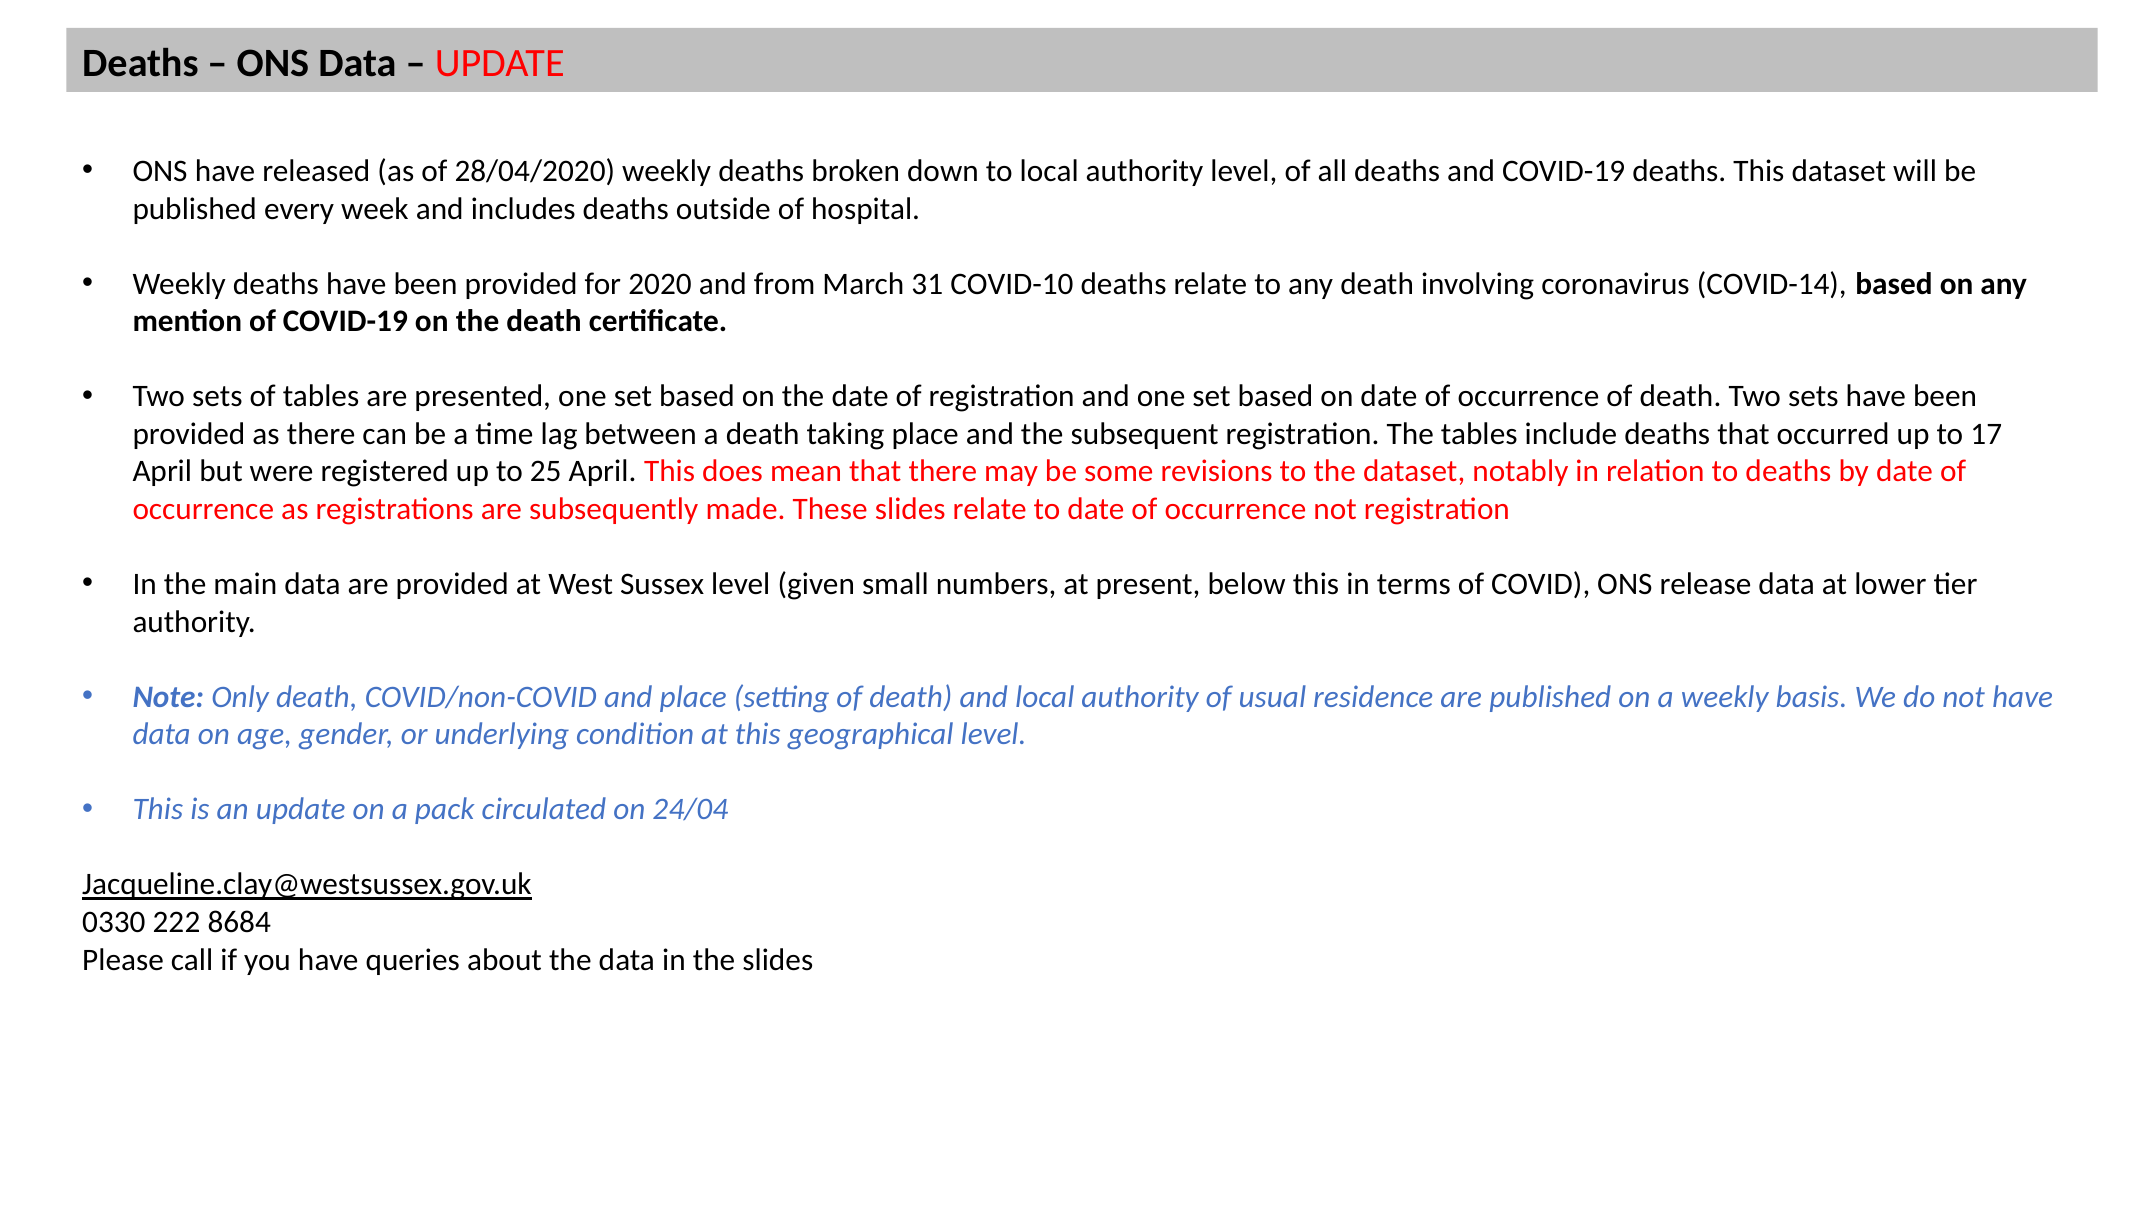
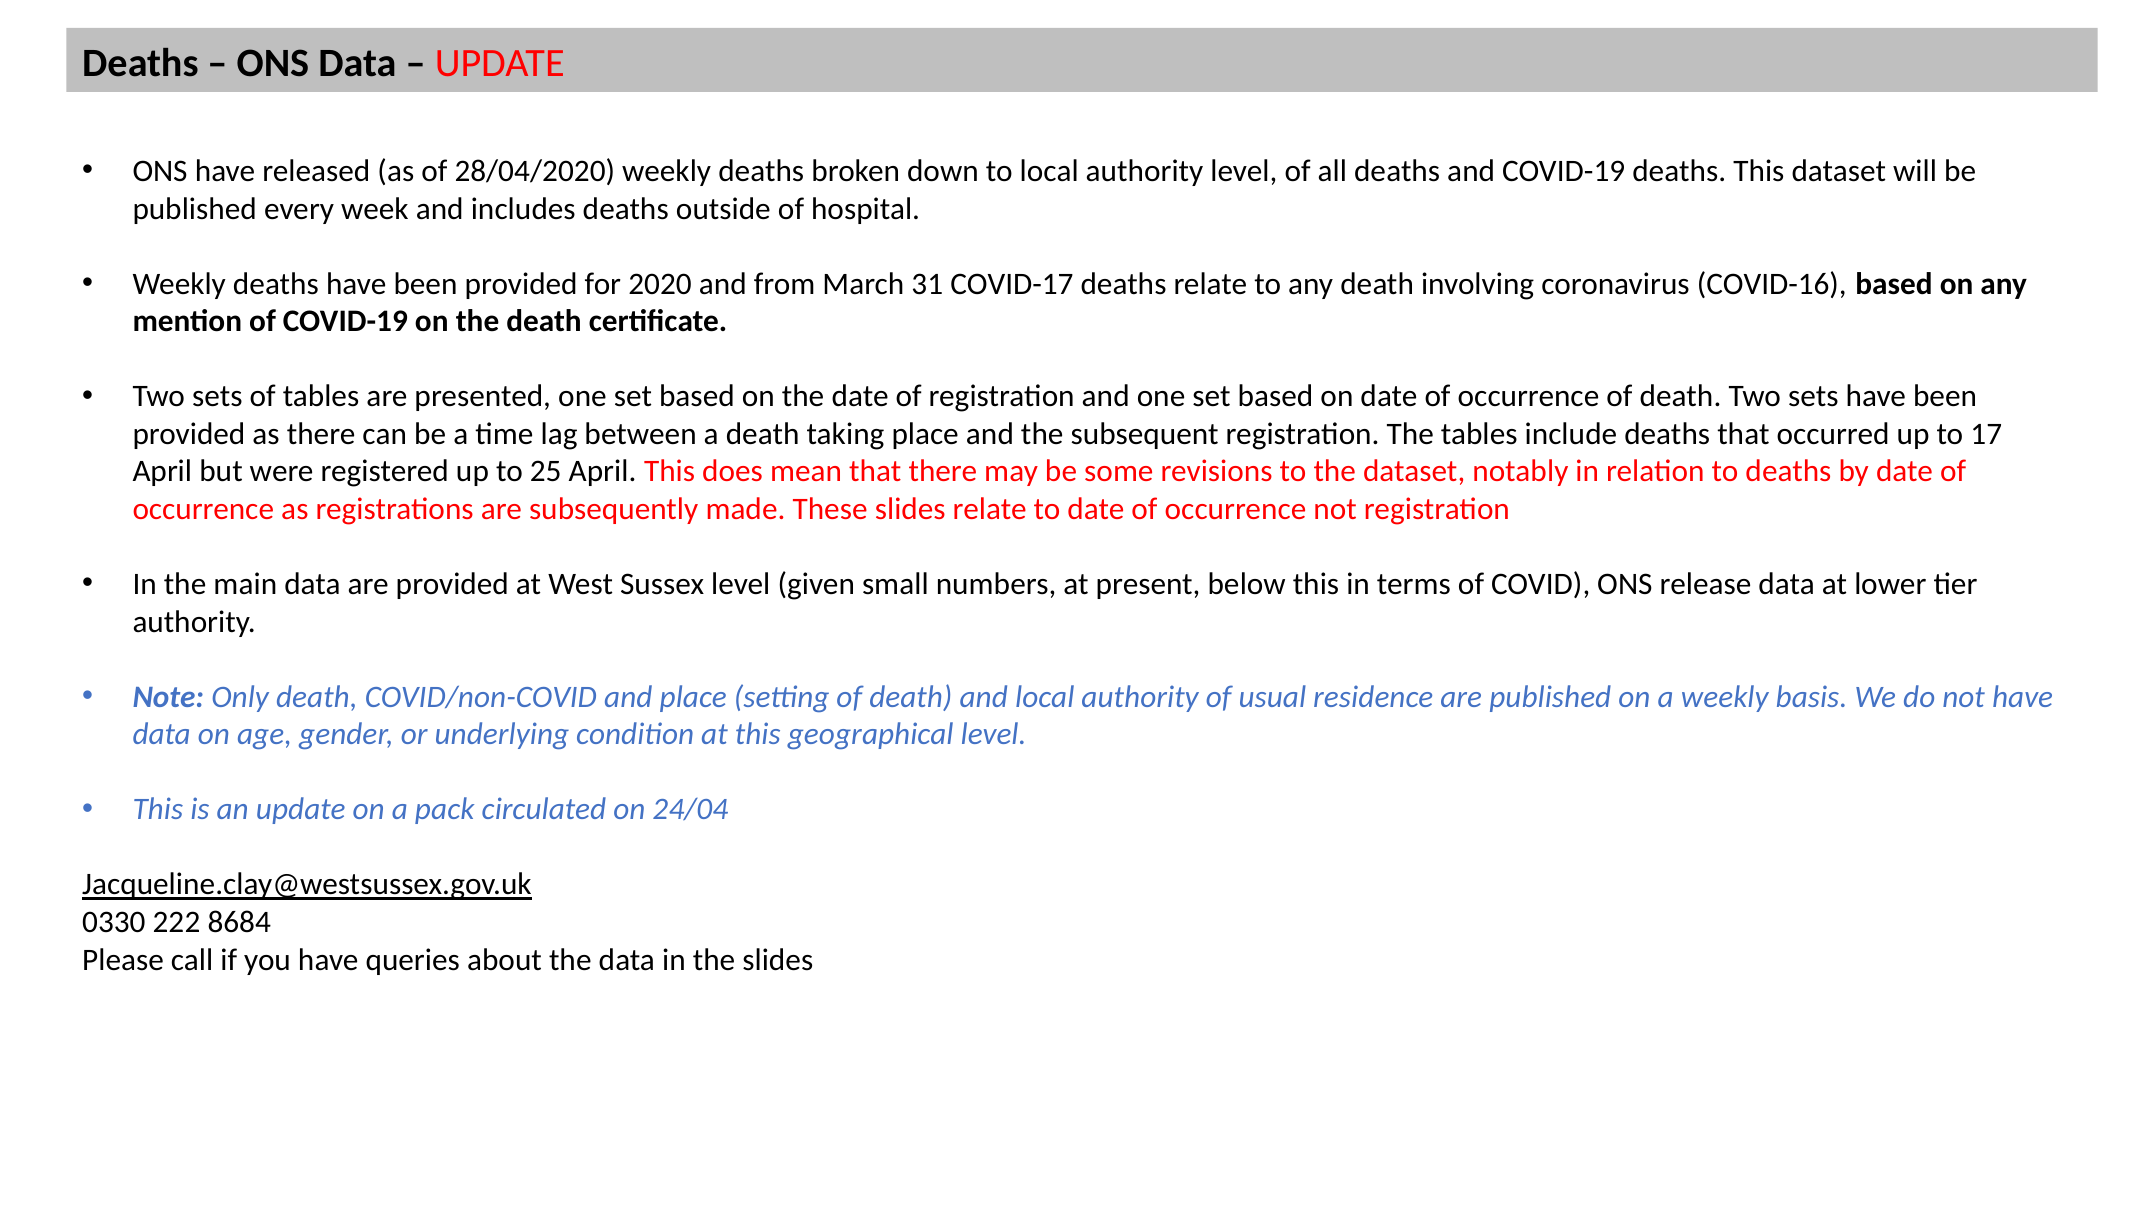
COVID-10: COVID-10 -> COVID-17 (1012, 284)
COVID-14: COVID-14 -> COVID-16 (1772, 284)
